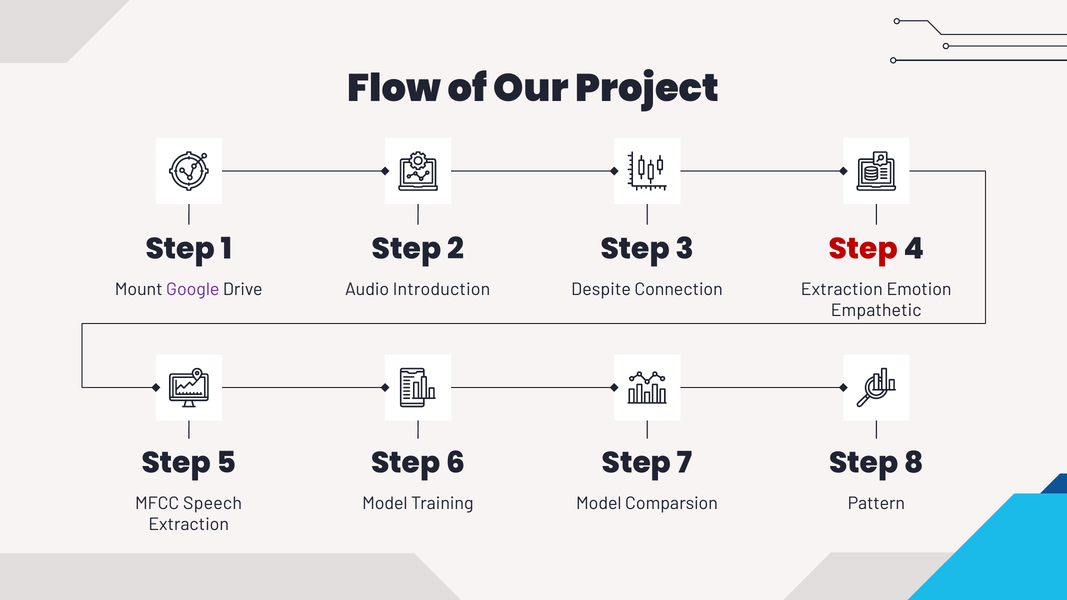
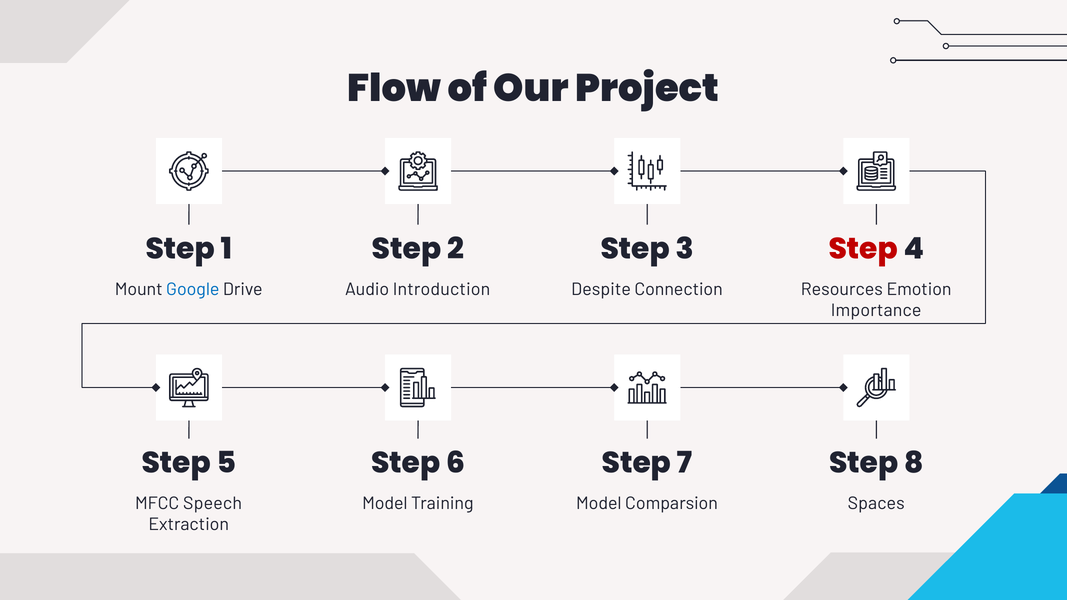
Google colour: purple -> blue (193, 289)
Extraction: Extraction -> Resources (842, 289)
Empathetic: Empathetic -> Importance (876, 311)
Pattern: Pattern -> Spaces (876, 503)
